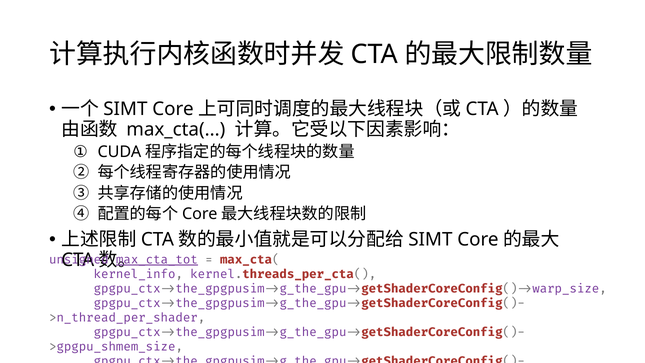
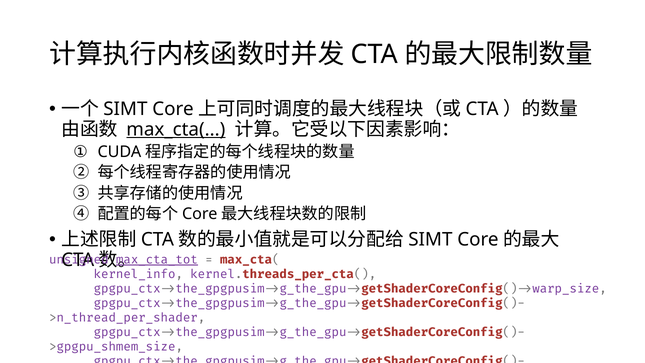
max_cta( underline: none -> present (176, 129)
